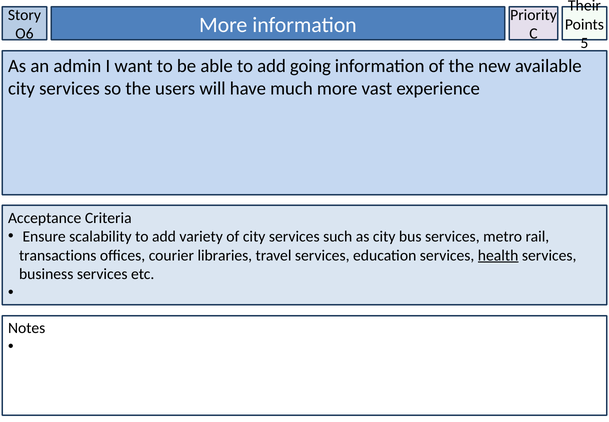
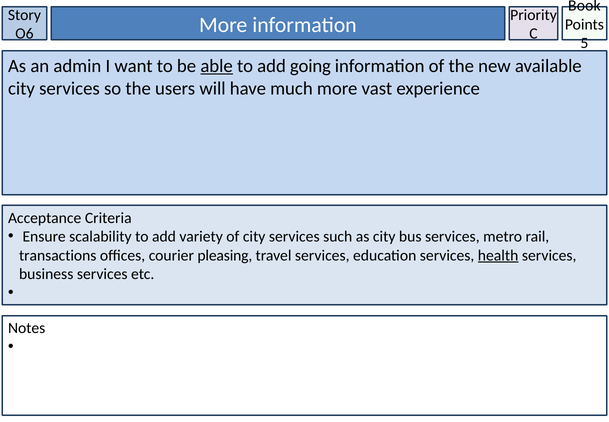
Their: Their -> Book (584, 6)
able underline: none -> present (217, 66)
libraries: libraries -> pleasing (225, 255)
